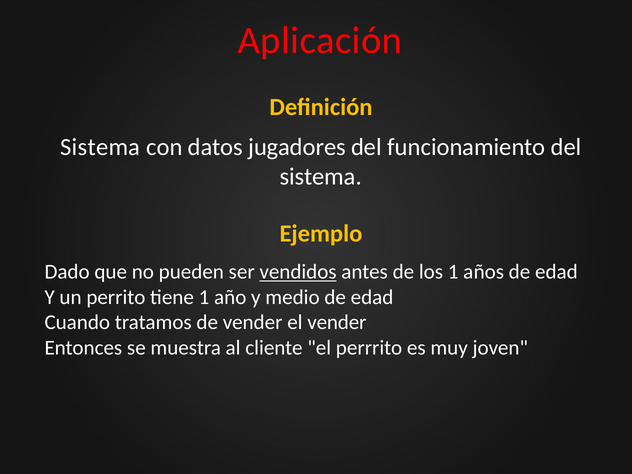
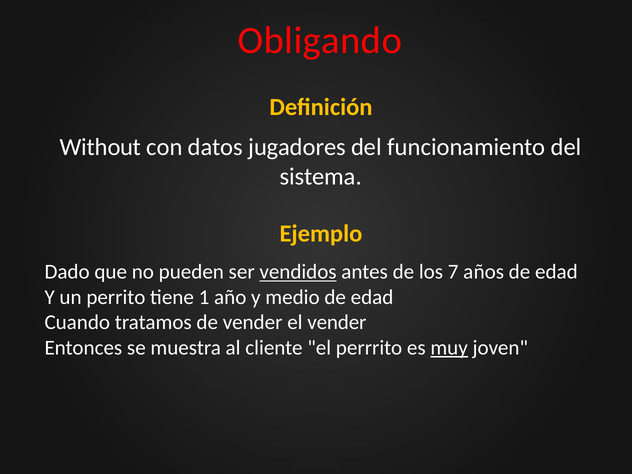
Aplicación: Aplicación -> Obligando (320, 41)
Sistema: Sistema -> Without (100, 147)
los 1: 1 -> 7 (453, 272)
muy underline: none -> present (449, 348)
